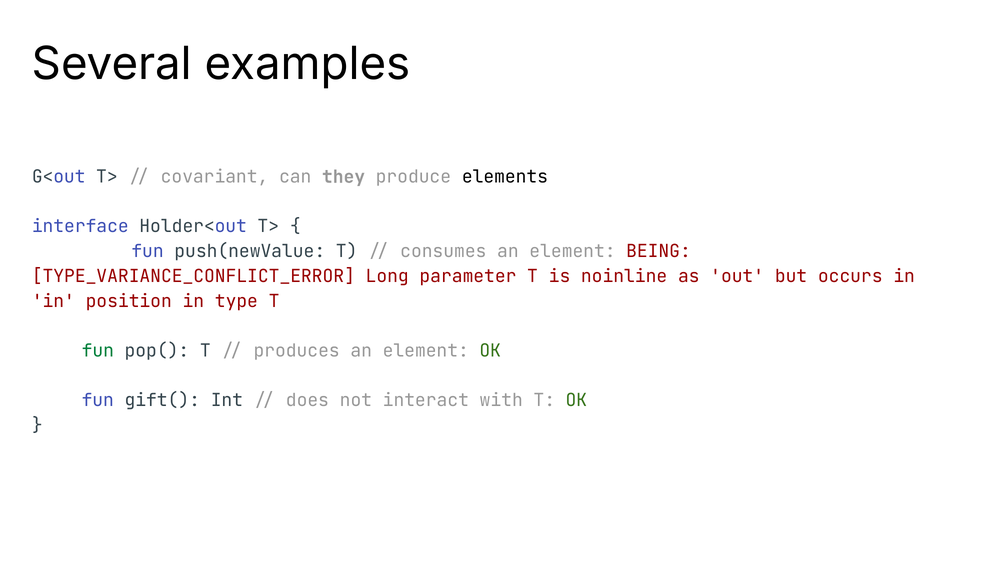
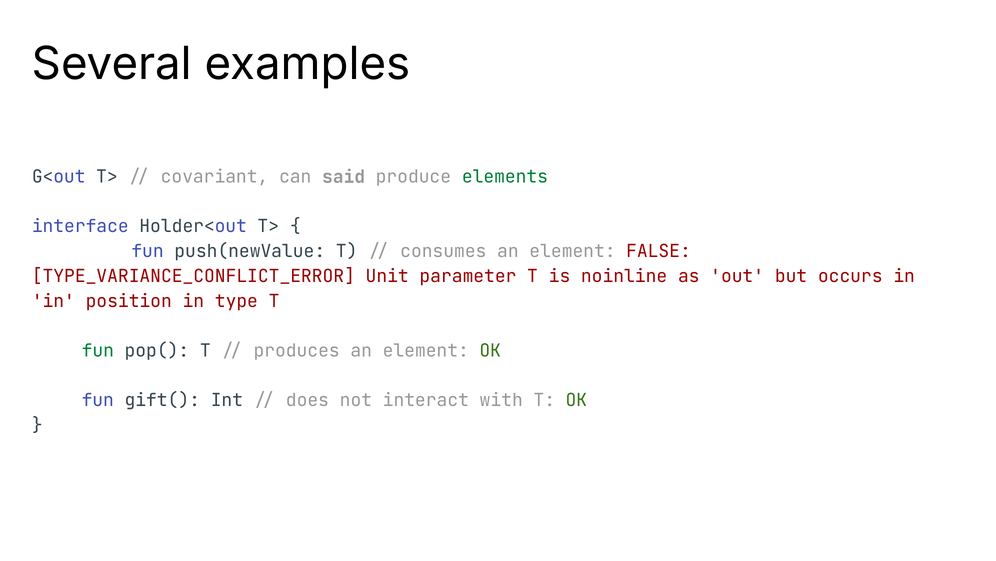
they: they -> said (344, 177)
elements colour: black -> green (505, 177)
BEING: BEING -> FALSE (658, 251)
Long: Long -> Unit (387, 276)
